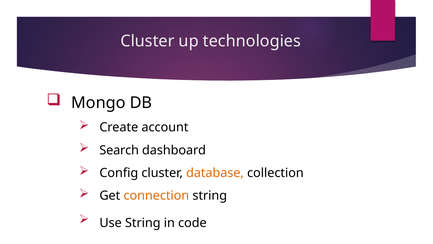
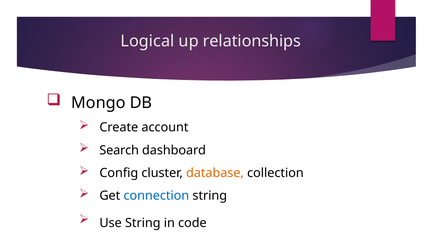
Cluster: Cluster -> Logical (147, 41)
technologies: technologies -> relationships (252, 41)
connection colour: orange -> blue (156, 195)
